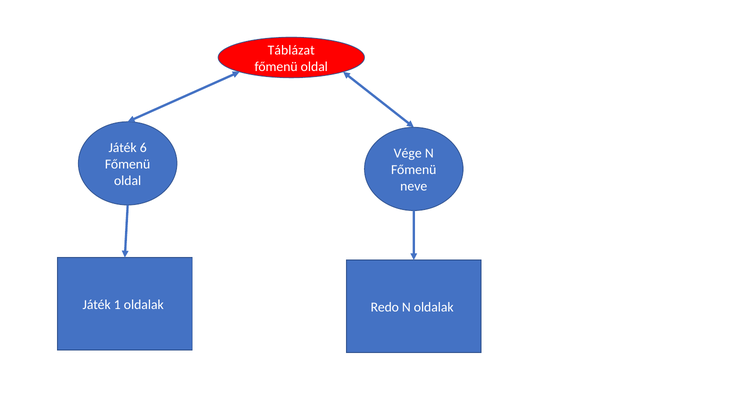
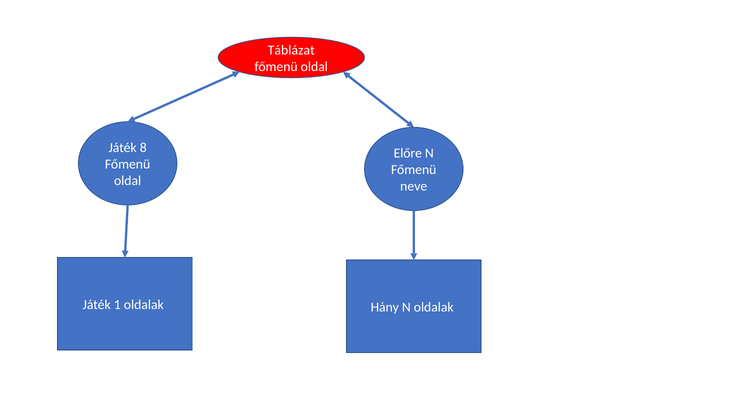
6: 6 -> 8 (143, 148)
Vége: Vége -> Előre (408, 154)
Redo: Redo -> Hány (385, 307)
